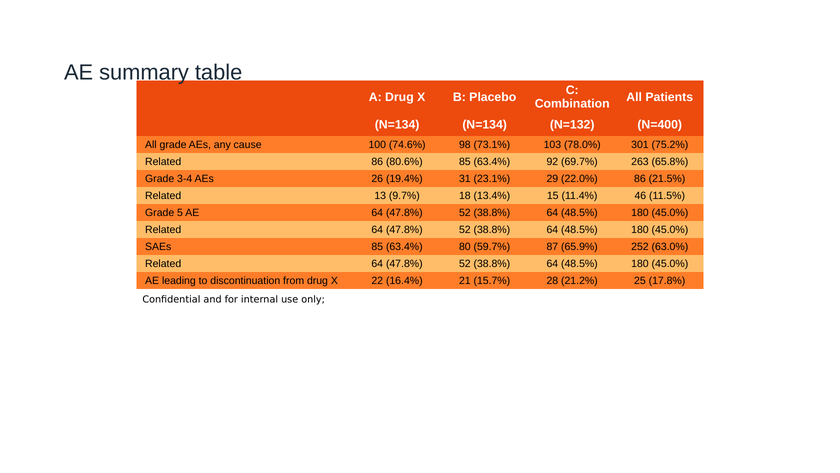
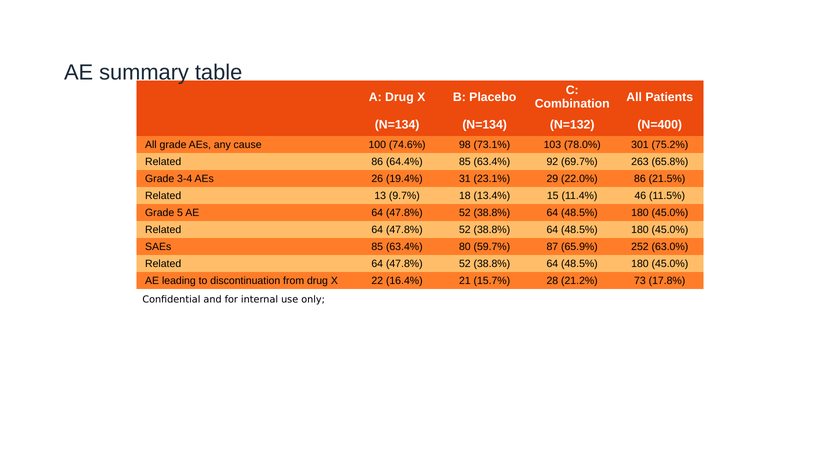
80.6%: 80.6% -> 64.4% (404, 162)
25: 25 -> 73 (640, 281)
